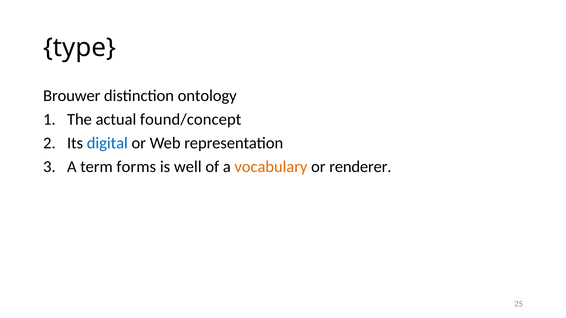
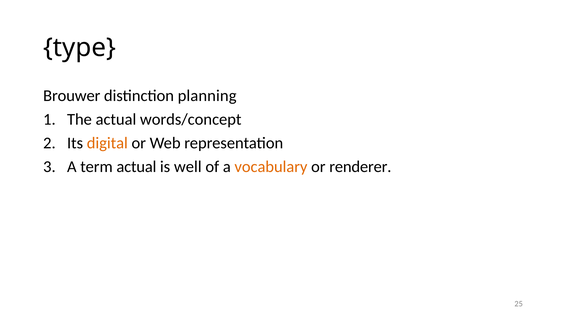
ontology: ontology -> planning (207, 96)
found/concept: found/concept -> words/concept (191, 119)
digital colour: blue -> orange (107, 143)
term forms: forms -> actual (136, 167)
